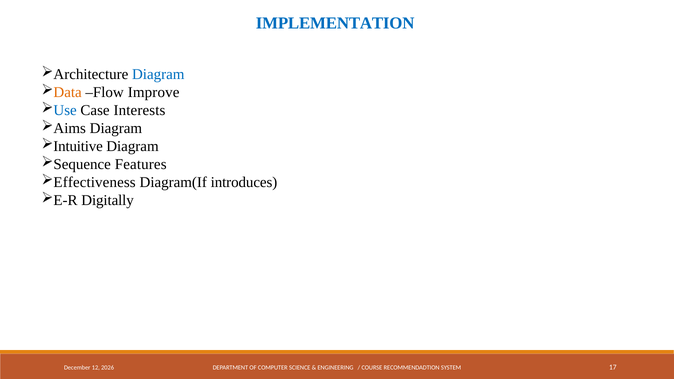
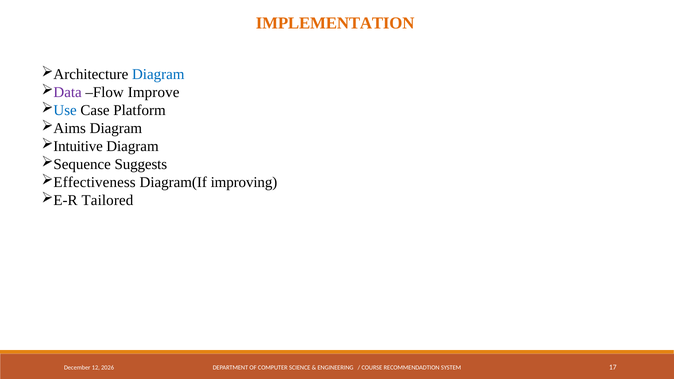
IMPLEMENTATION colour: blue -> orange (335, 23)
Data colour: orange -> purple (68, 92)
Interests: Interests -> Platform (140, 110)
Features: Features -> Suggests (141, 164)
introduces: introduces -> improving (244, 182)
Digitally: Digitally -> Tailored (107, 200)
